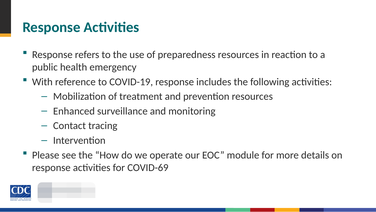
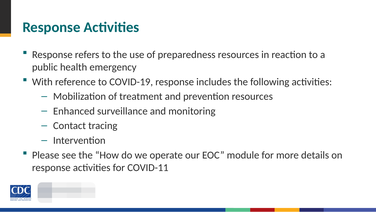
COVID-69: COVID-69 -> COVID-11 (148, 167)
